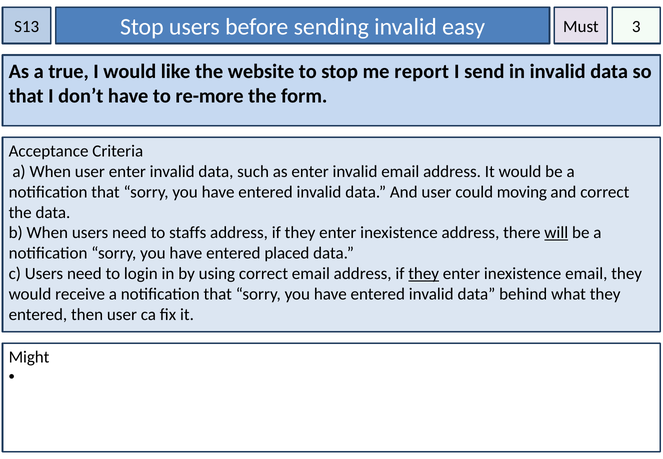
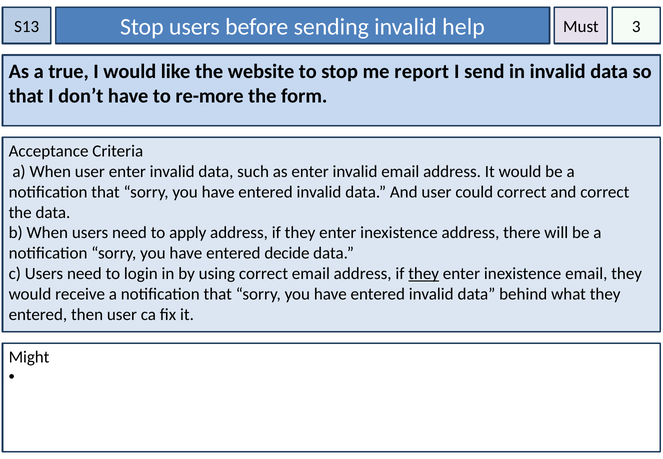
easy: easy -> help (464, 27)
could moving: moving -> correct (522, 192)
staffs: staffs -> apply (188, 233)
will underline: present -> none (556, 233)
placed: placed -> decide (287, 253)
